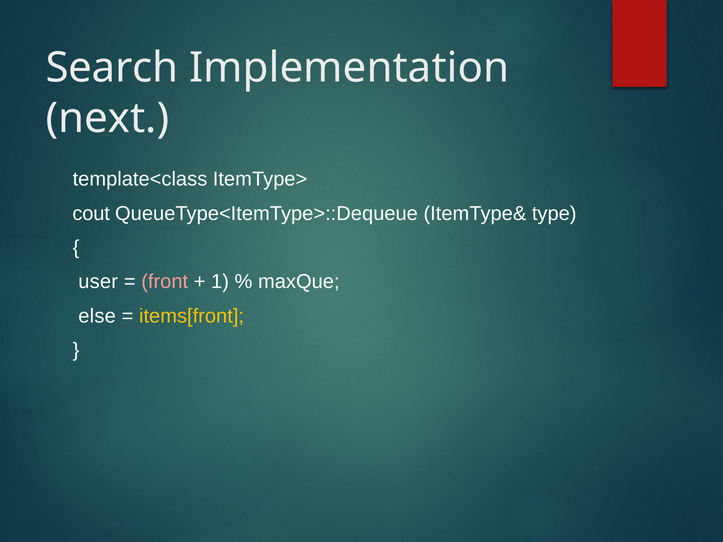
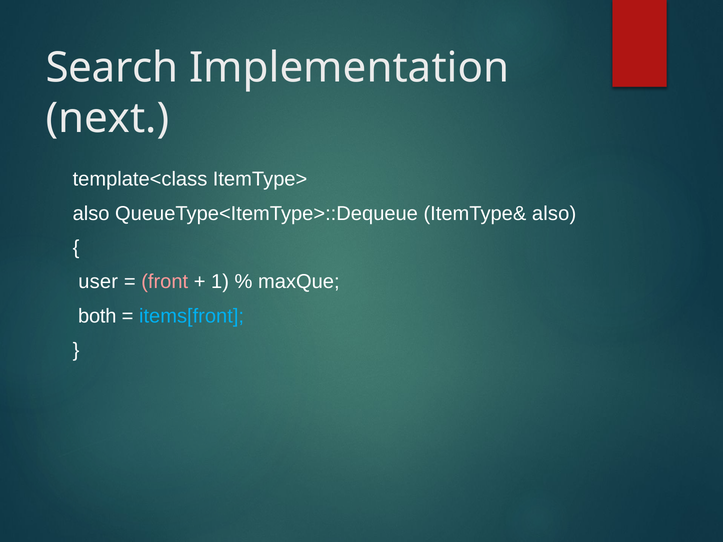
cout: cout -> also (91, 214)
ItemType& type: type -> also (554, 214)
else: else -> both (97, 316)
items[front colour: yellow -> light blue (192, 316)
